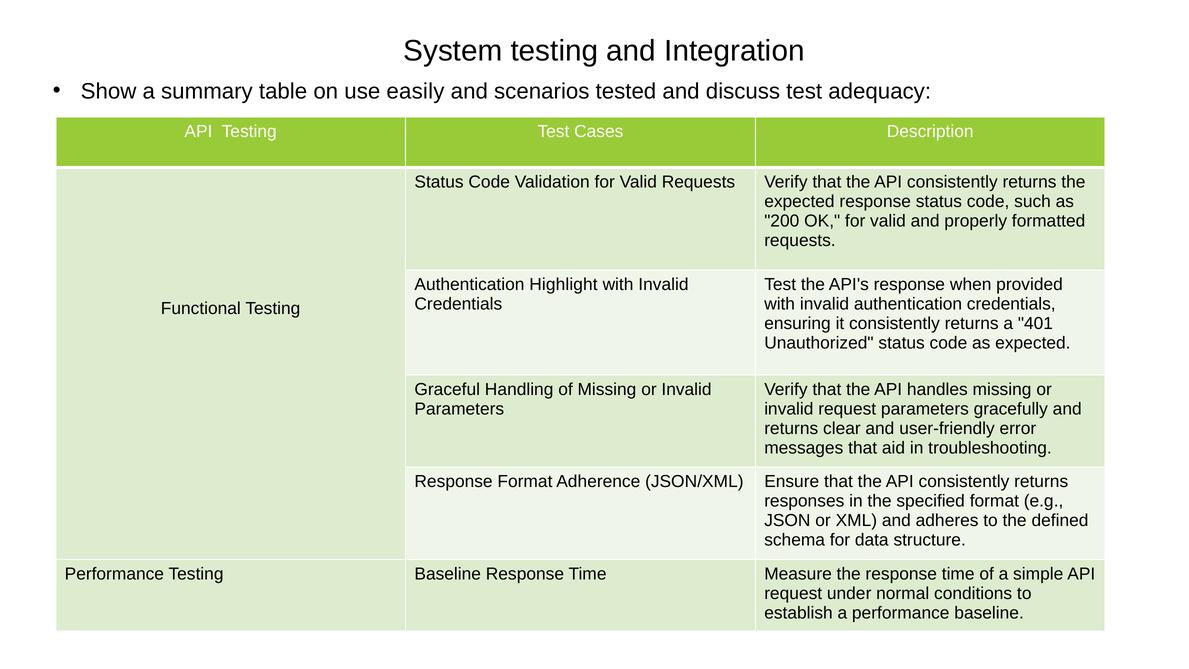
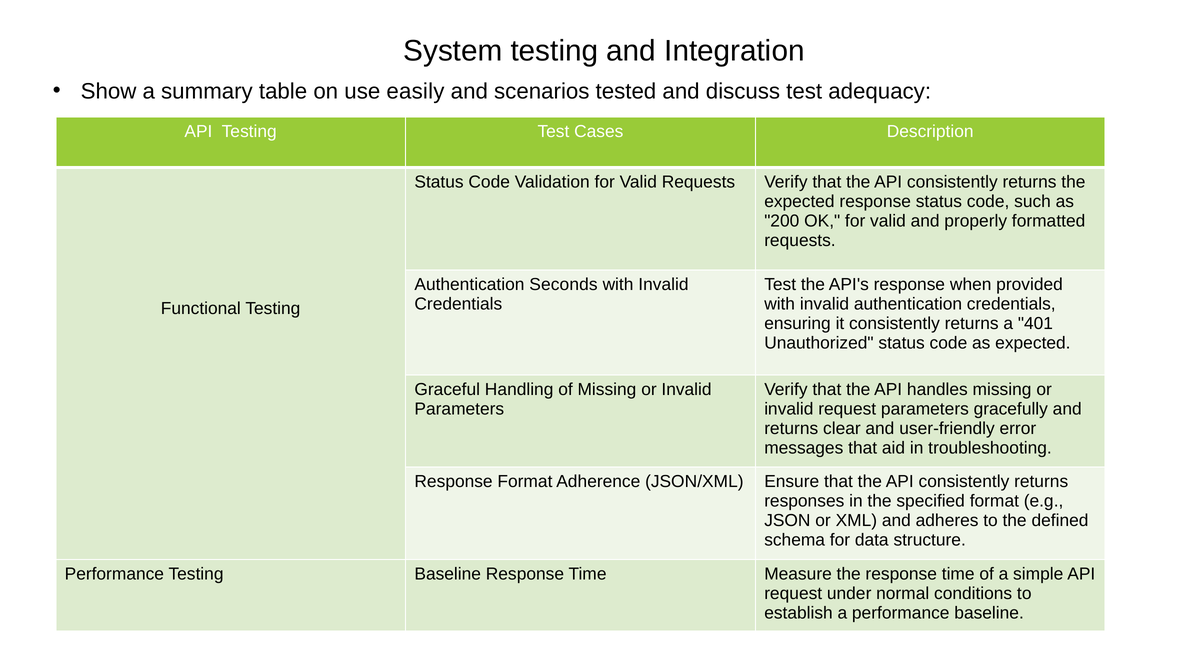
Highlight: Highlight -> Seconds (563, 285)
